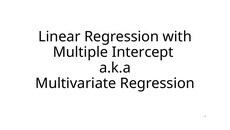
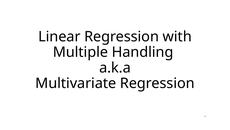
Intercept: Intercept -> Handling (143, 52)
